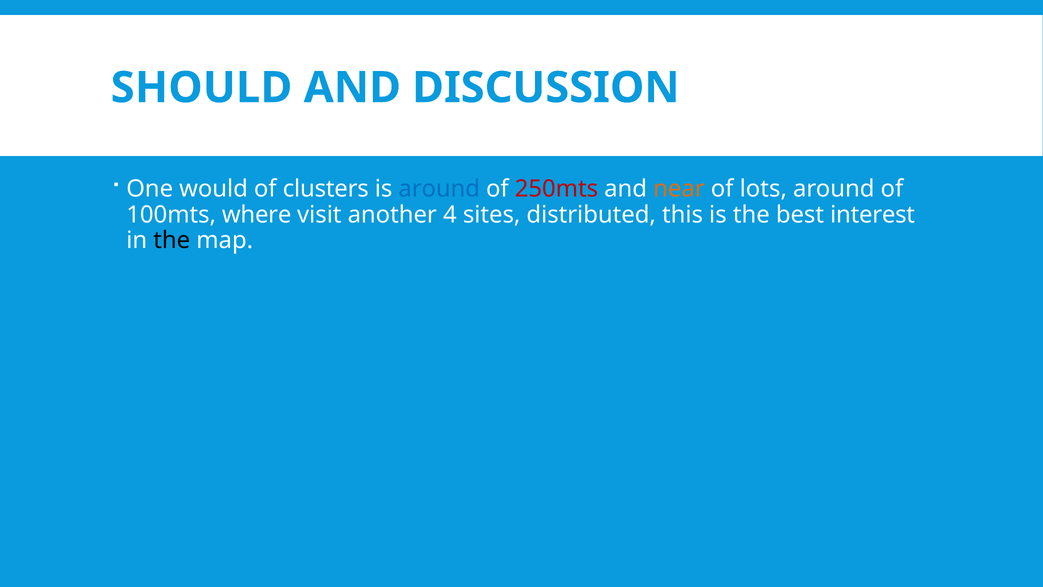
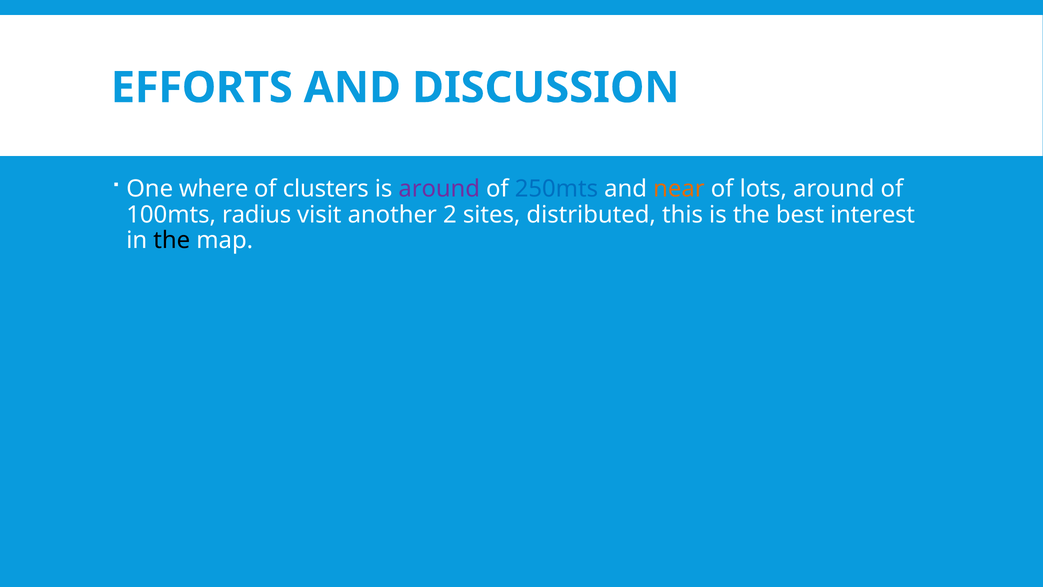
SHOULD: SHOULD -> EFFORTS (202, 88)
would: would -> where (214, 189)
around colour: blue -> purple (439, 189)
250mts colour: red -> blue (556, 189)
where: where -> radius (257, 215)
4: 4 -> 2 (450, 215)
